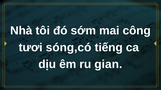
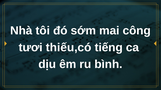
sóng,có: sóng,có -> thiếu,có (69, 48)
gian: gian -> bình (108, 65)
